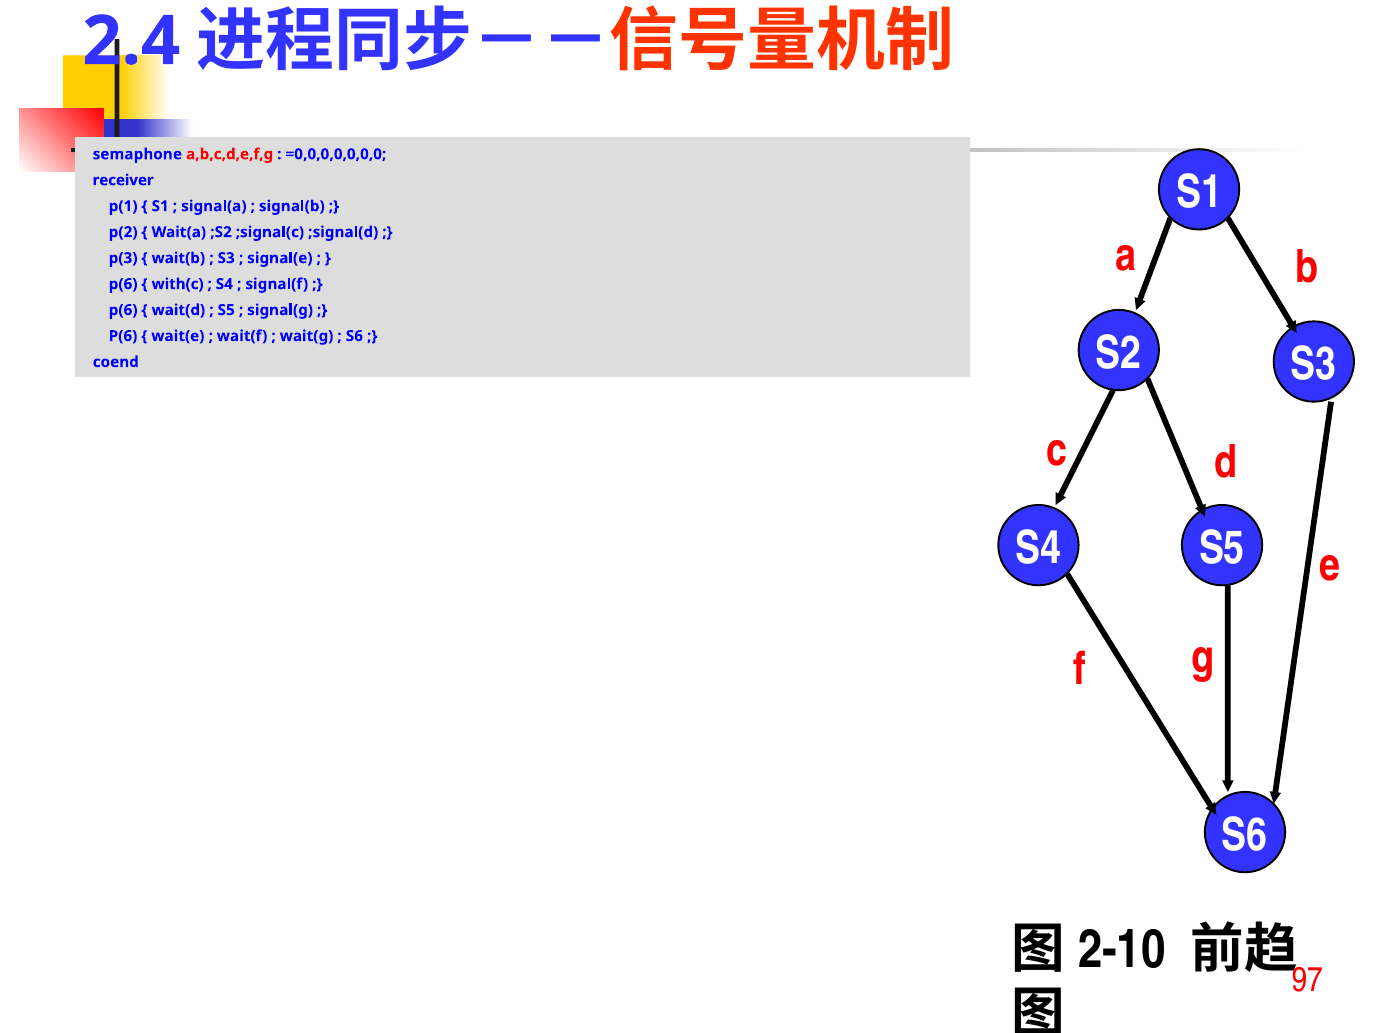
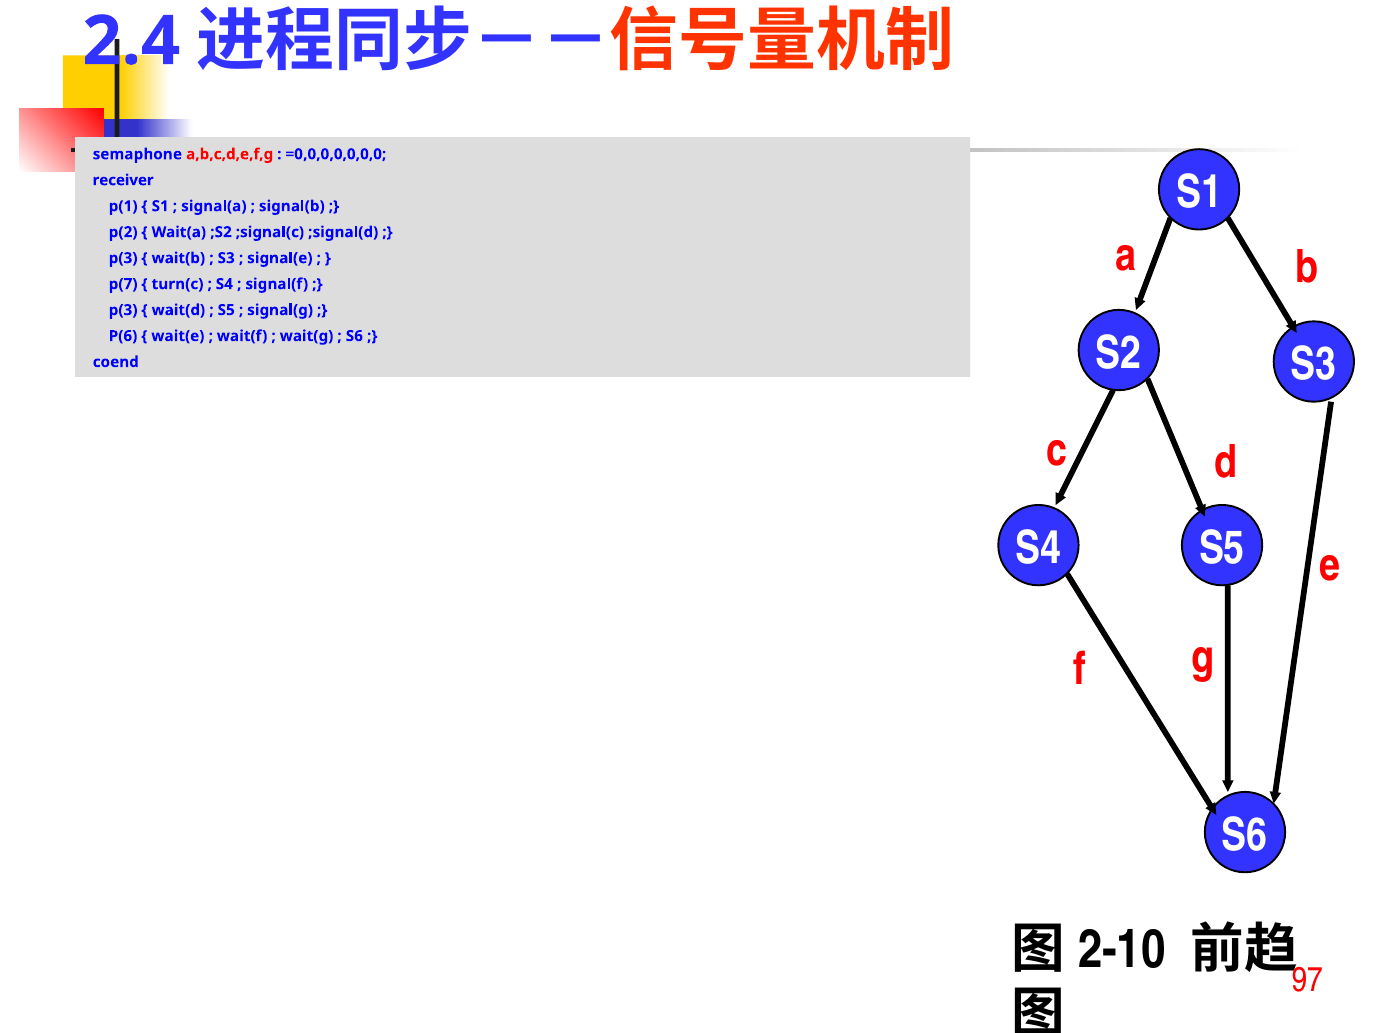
p(6: p(6 -> p(7 (123, 284)
with(c: with(c -> turn(c (178, 284)
p(6: p(6 -> p(3 (123, 310)
